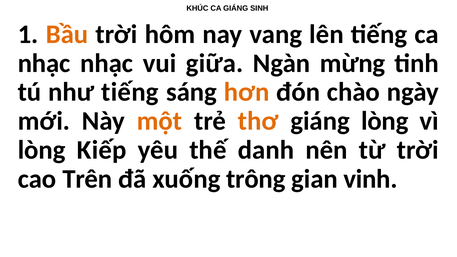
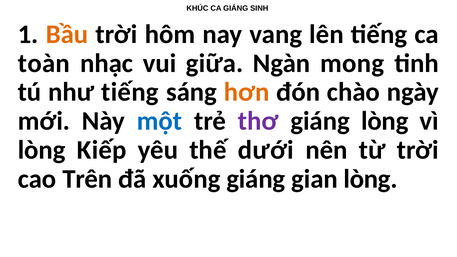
nhạc: nhạc -> toàn (44, 63)
mừng: mừng -> mong (352, 63)
một colour: orange -> blue (160, 121)
thơ colour: orange -> purple (258, 121)
danh: danh -> dưới (266, 150)
xuống trông: trông -> giáng (256, 179)
gian vinh: vinh -> lòng (371, 179)
